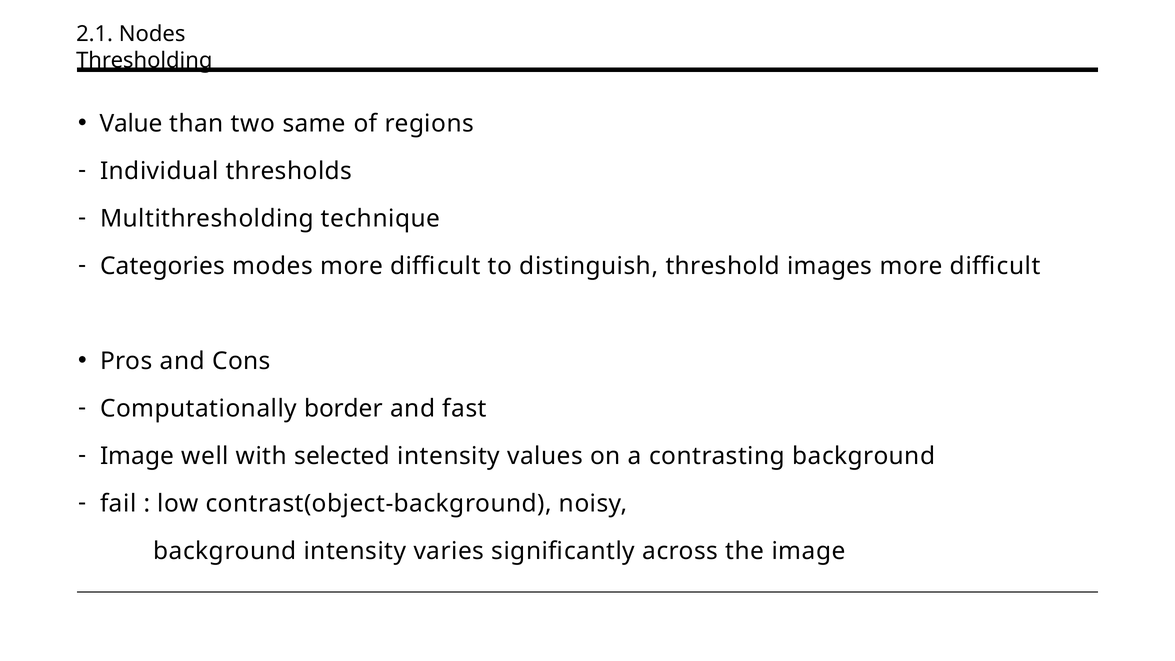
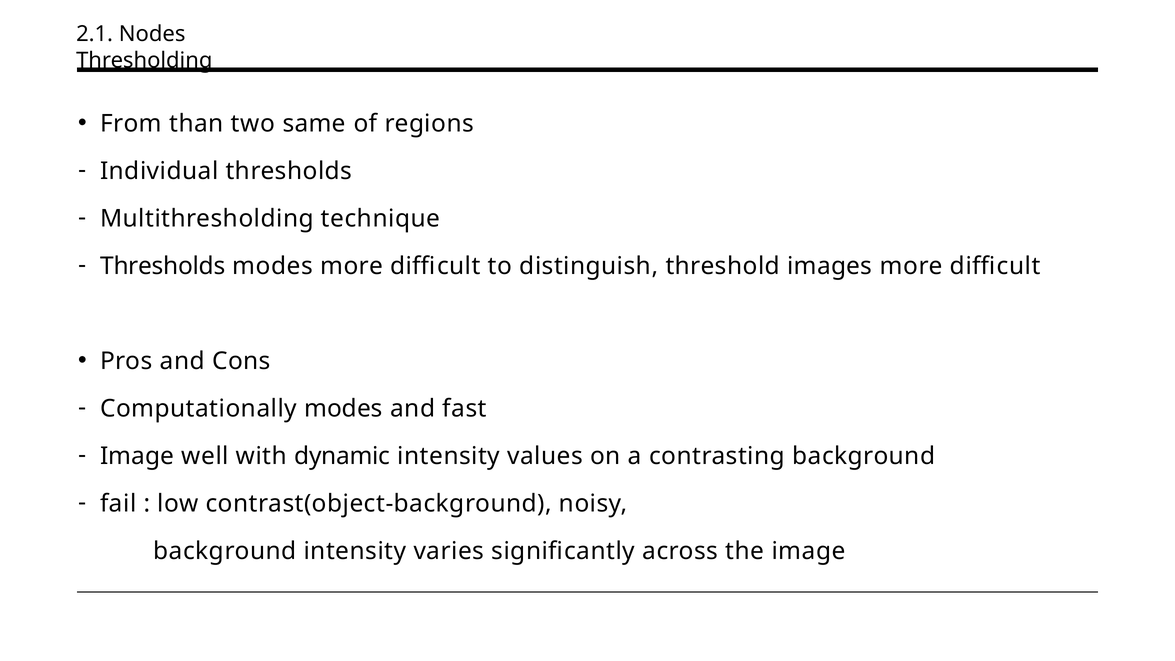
Value: Value -> From (131, 124)
Categories: Categories -> Thresholds (163, 266)
Computationally border: border -> modes (343, 409)
selected: selected -> dynamic (342, 456)
